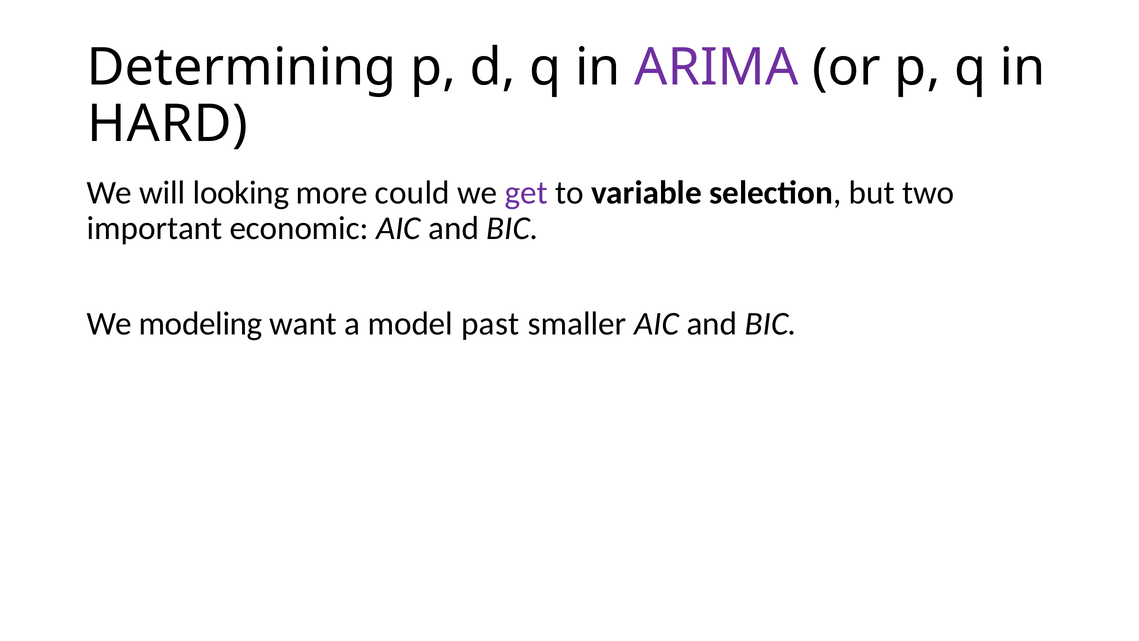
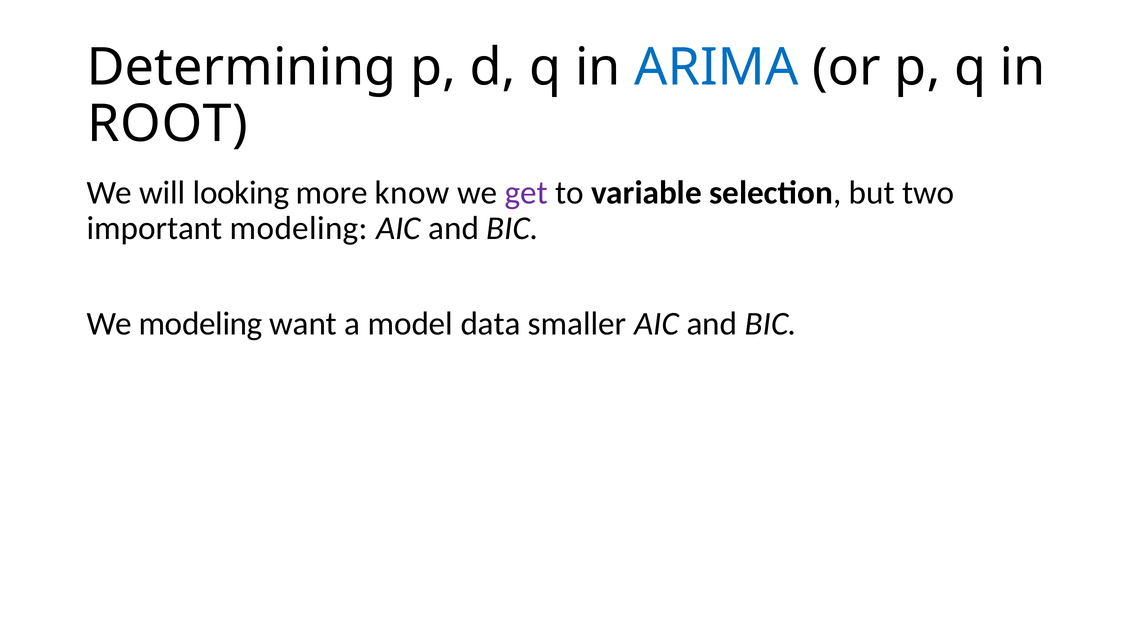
ARIMA colour: purple -> blue (716, 67)
HARD: HARD -> ROOT (168, 124)
could: could -> know (412, 193)
important economic: economic -> modeling (299, 228)
past: past -> data (491, 324)
